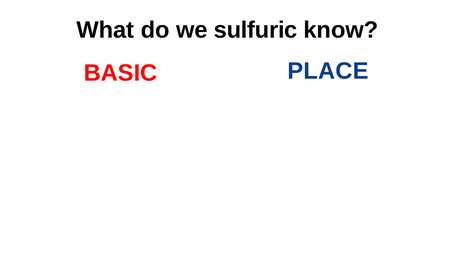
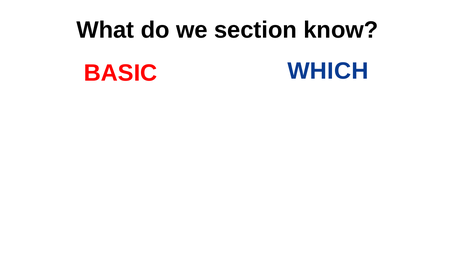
sulfuric: sulfuric -> section (256, 30)
PLACE: PLACE -> WHICH (328, 71)
